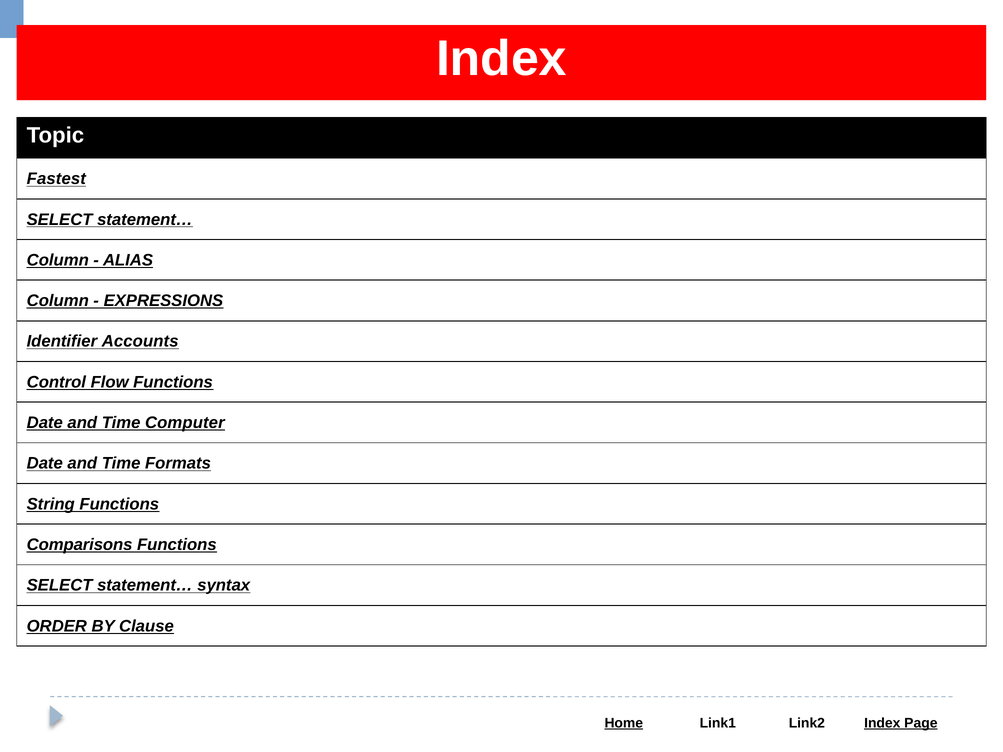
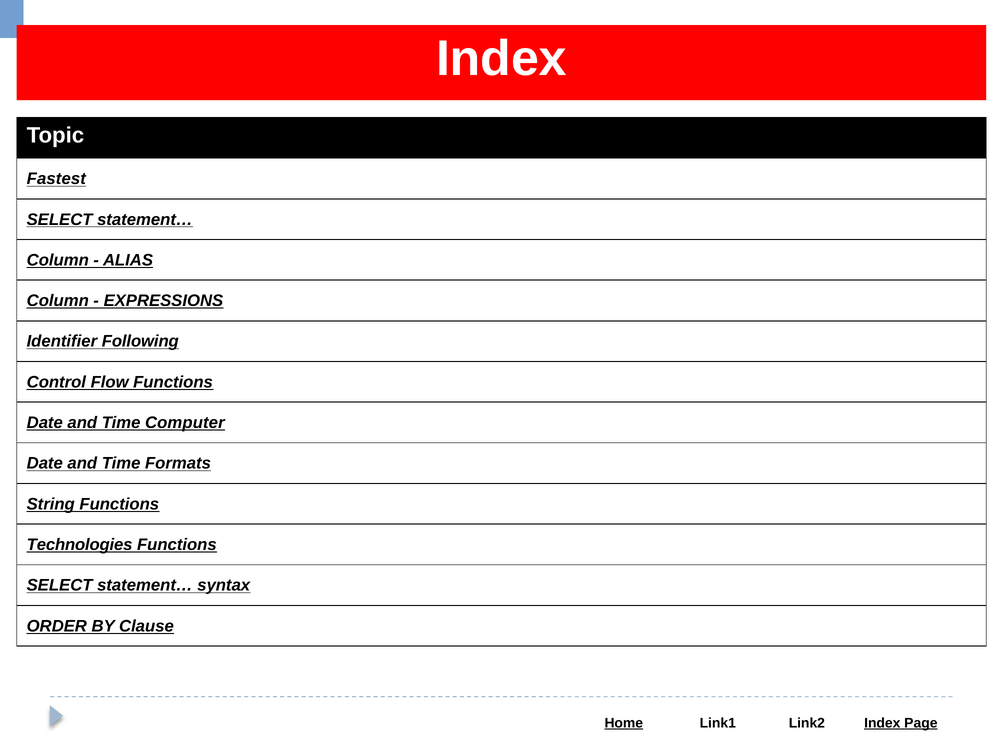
Accounts: Accounts -> Following (140, 342)
Comparisons: Comparisons -> Technologies (80, 545)
